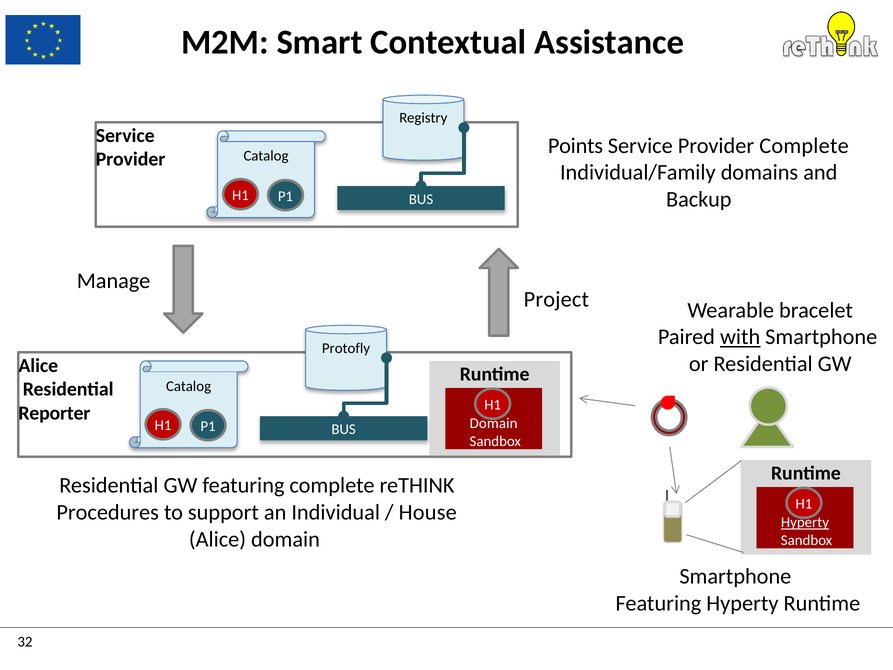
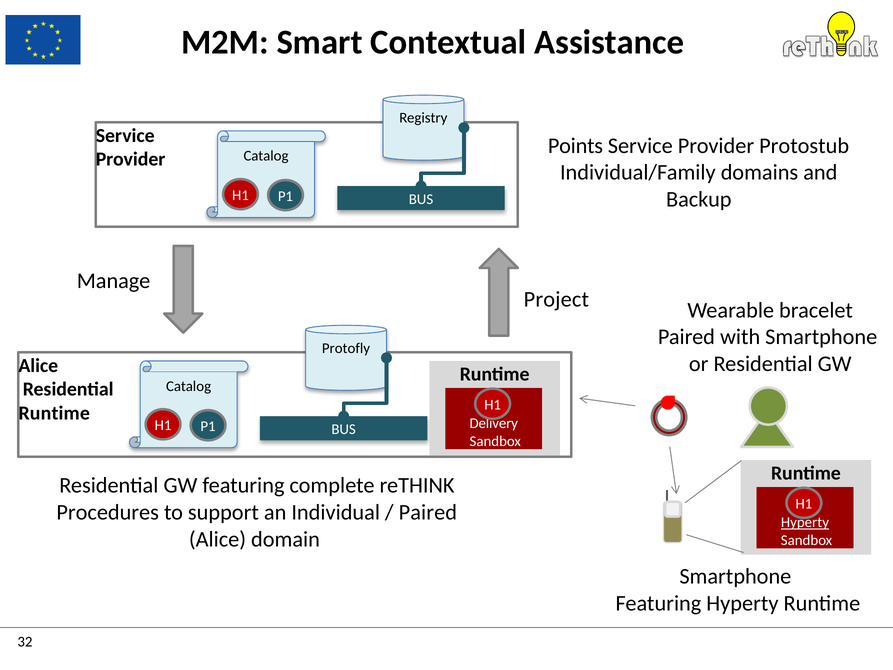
Provider Complete: Complete -> Protostub (804, 146)
with underline: present -> none (740, 337)
Reporter: Reporter -> Runtime (54, 413)
Domain: Domain -> Delivery (494, 423)
House: House -> Paired (428, 512)
